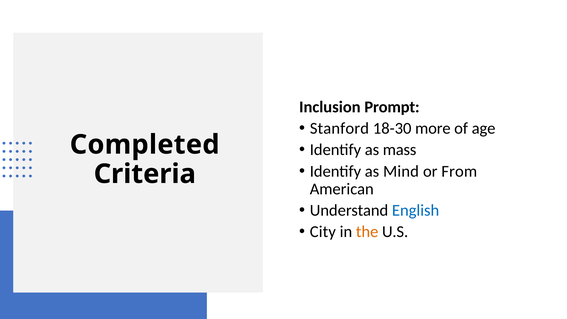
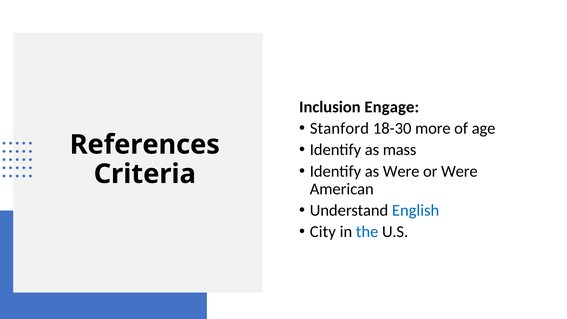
Prompt: Prompt -> Engage (392, 107)
Completed: Completed -> References (145, 145)
as Mind: Mind -> Were (401, 171)
or From: From -> Were (459, 171)
the colour: orange -> blue (367, 232)
